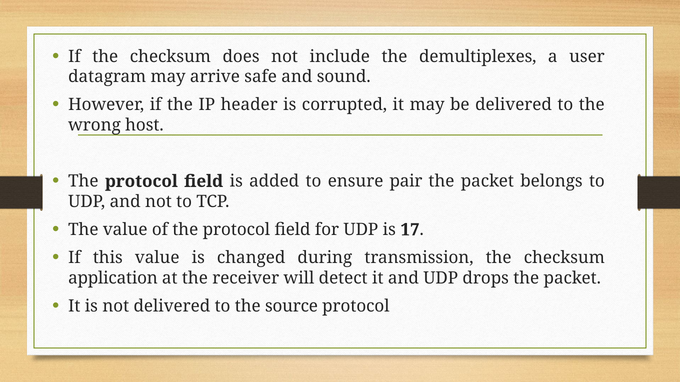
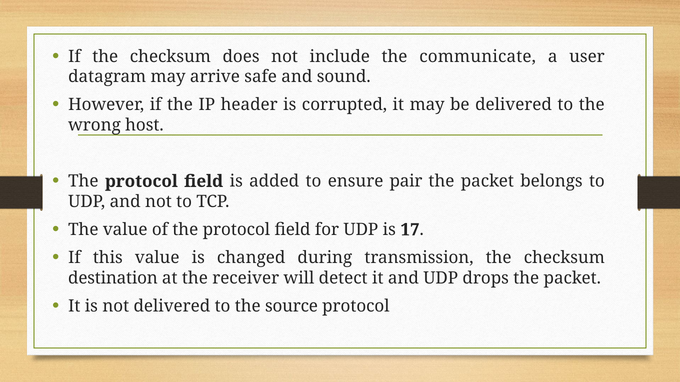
demultiplexes: demultiplexes -> communicate (478, 57)
application: application -> destination (113, 278)
